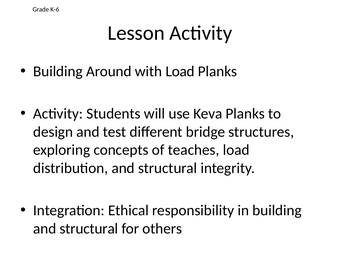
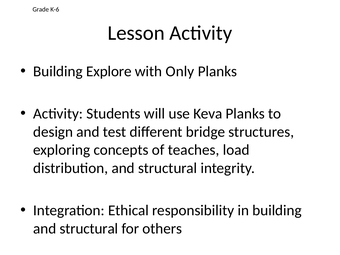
Around: Around -> Explore (109, 71)
with Load: Load -> Only (180, 71)
